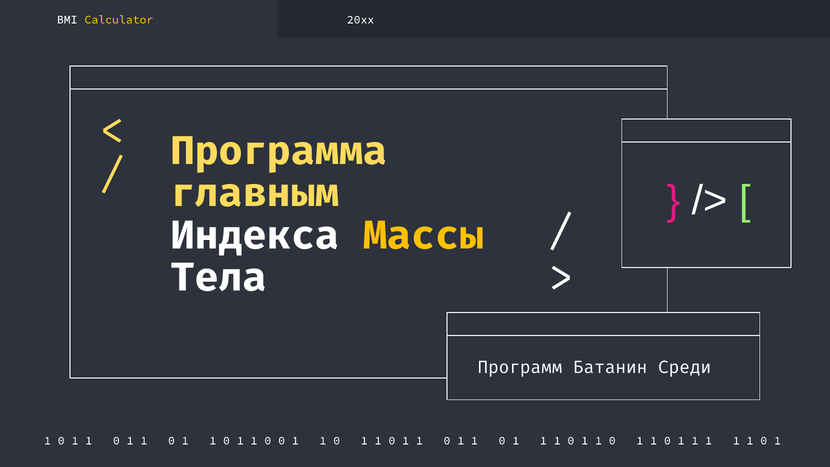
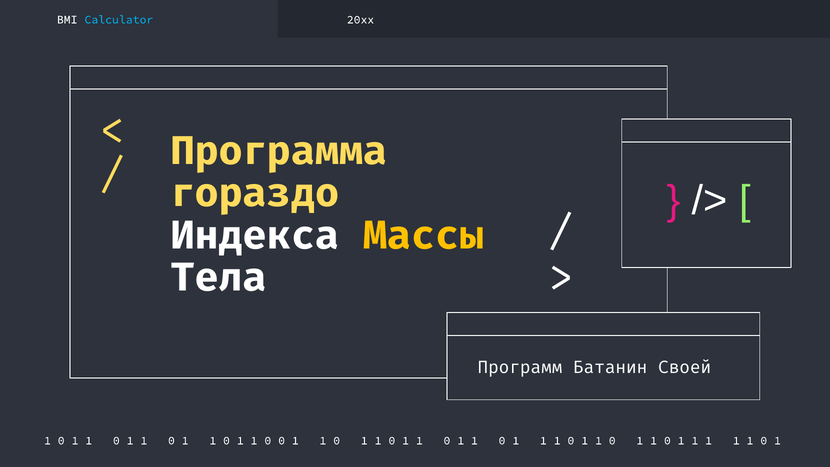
Calculator colour: yellow -> light blue (119, 20)
главным: главным -> гораздо (255, 193)
Среди: Среди -> Своей (685, 368)
